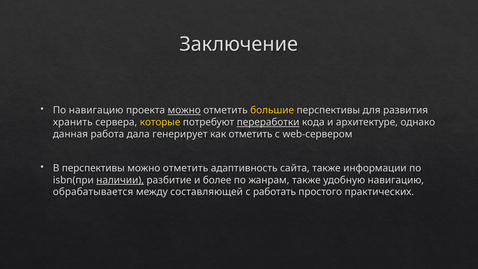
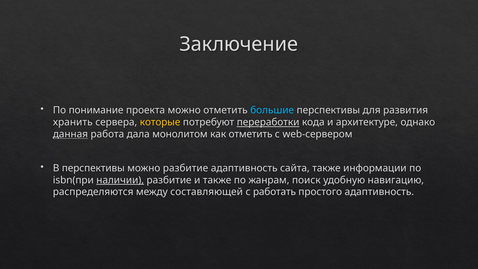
По навигацию: навигацию -> понимание (96, 110)
можно underline: present -> none (184, 110)
большие colour: yellow -> light blue (272, 110)
данная underline: none -> present (70, 134)
генерирует: генерирует -> монолитом (180, 134)
отметить: отметить -> разбитие (186, 168)
и более: более -> также (217, 180)
жанрам также: также -> поиск (306, 180)
обрабатывается: обрабатывается -> распределяются (93, 192)
простого практических: практических -> адаптивность (379, 192)
